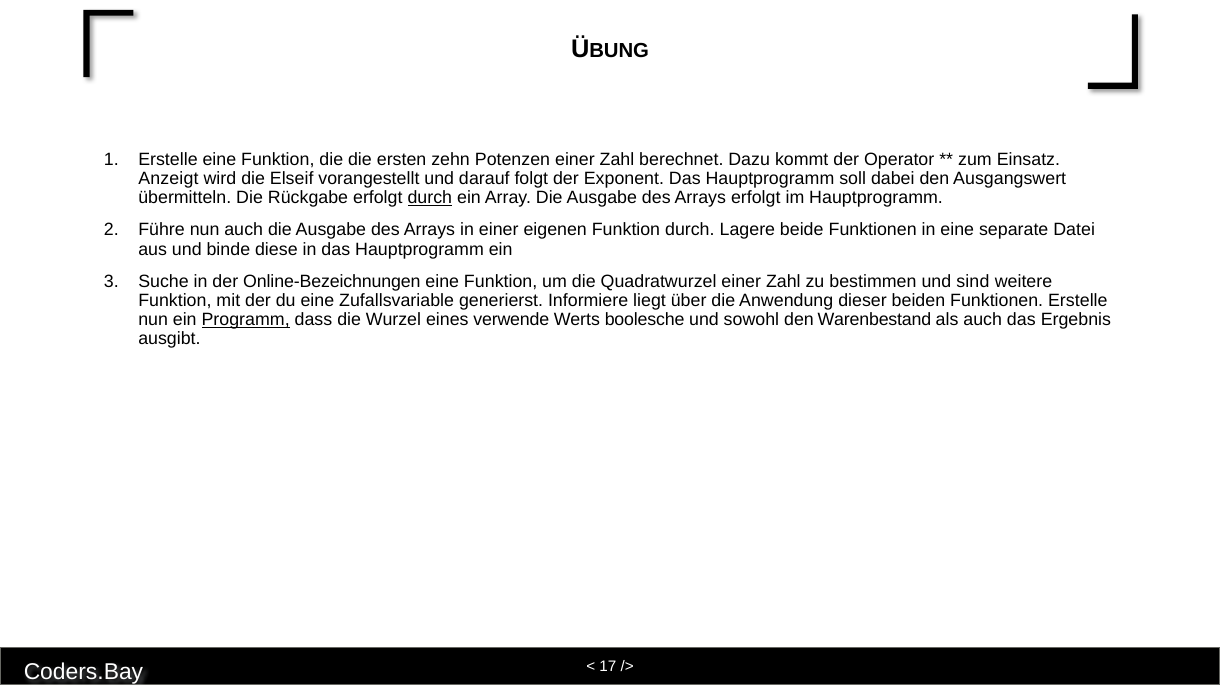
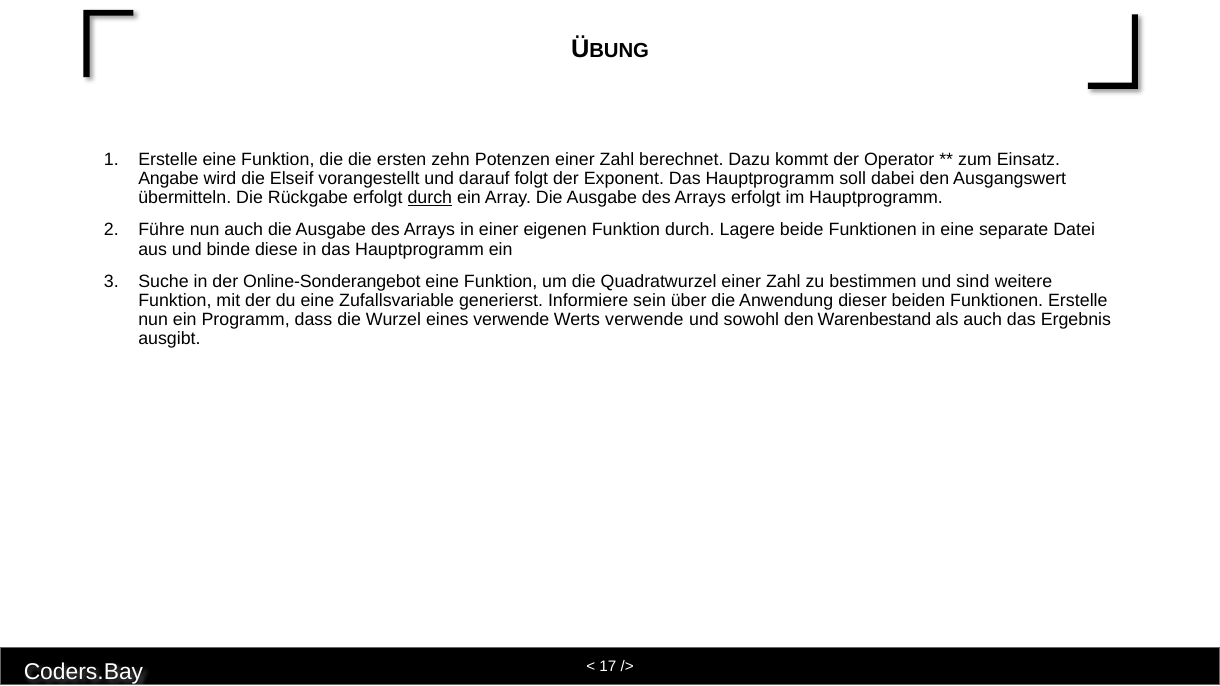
Anzeigt: Anzeigt -> Angabe (169, 179)
Online-Bezeichnungen: Online-Bezeichnungen -> Online-Sonderangebot (332, 281)
liegt: liegt -> sein (650, 301)
Programm underline: present -> none (246, 320)
Werts boolesche: boolesche -> verwende (644, 320)
